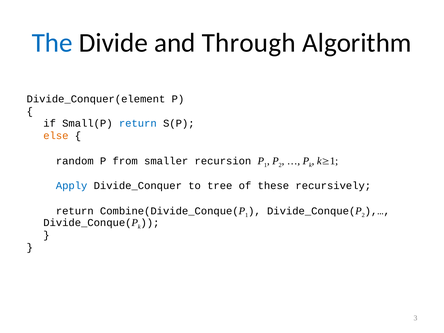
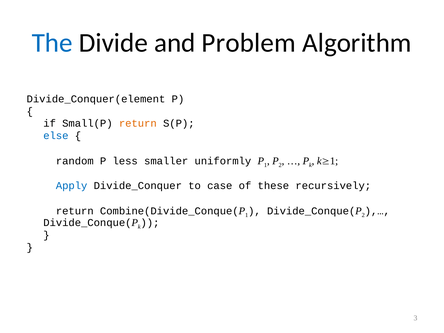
Through: Through -> Problem (249, 43)
return colour: blue -> orange (138, 124)
else colour: orange -> blue (56, 136)
from: from -> less (125, 161)
recursion: recursion -> uniformly (223, 161)
tree: tree -> case (220, 186)
